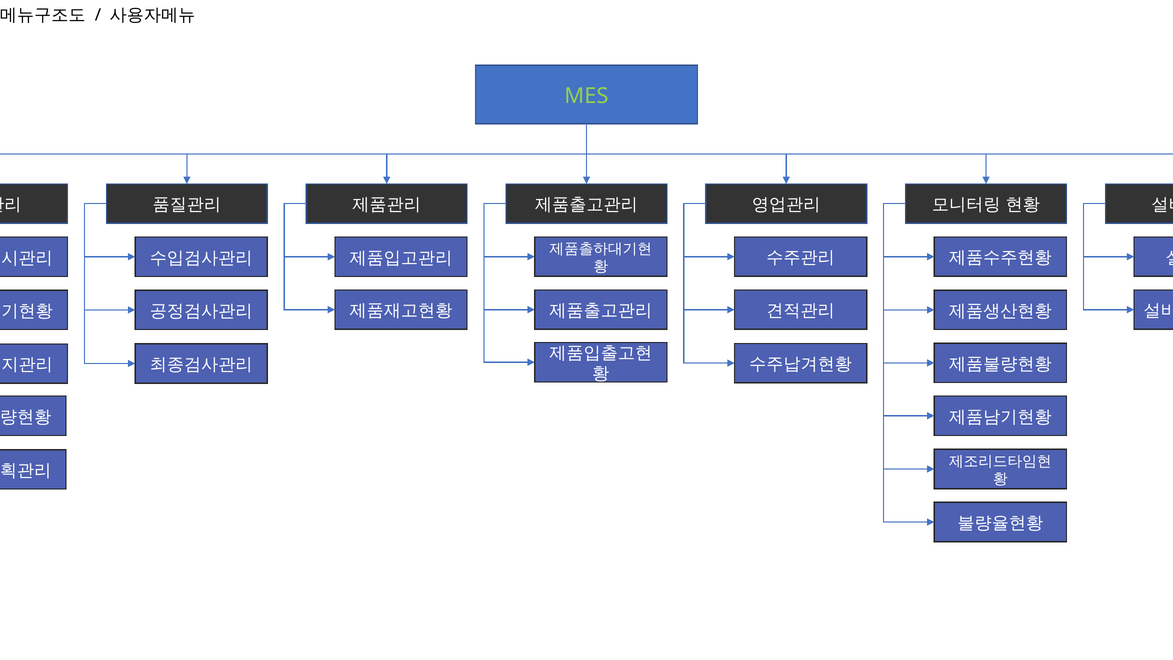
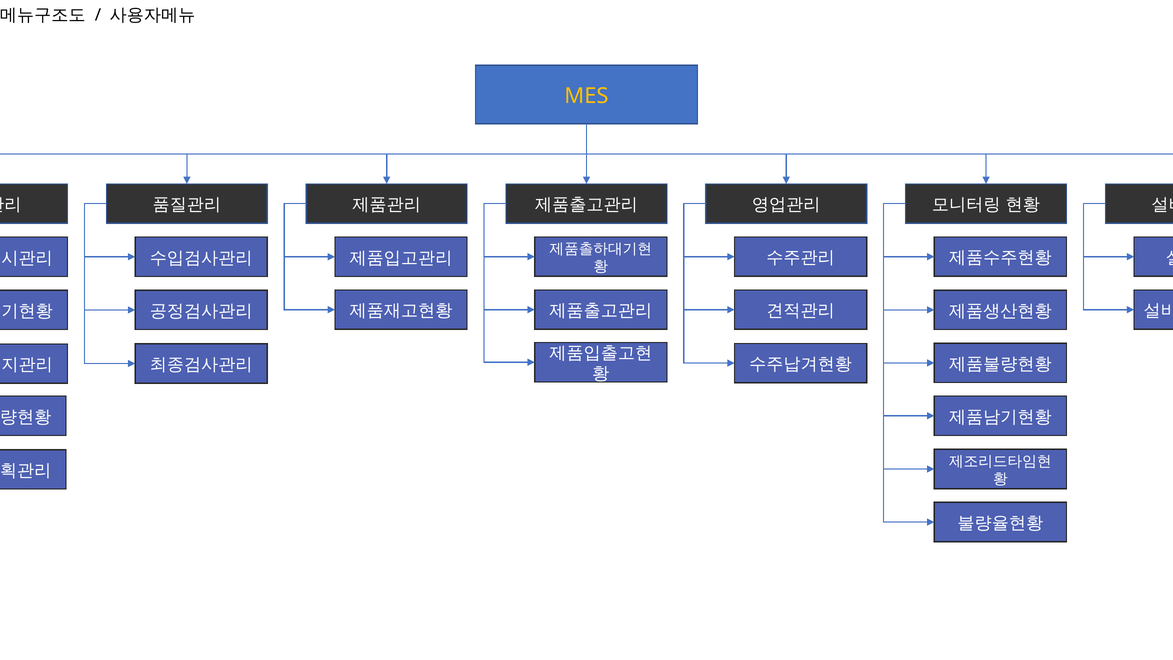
MES colour: light green -> yellow (586, 96)
